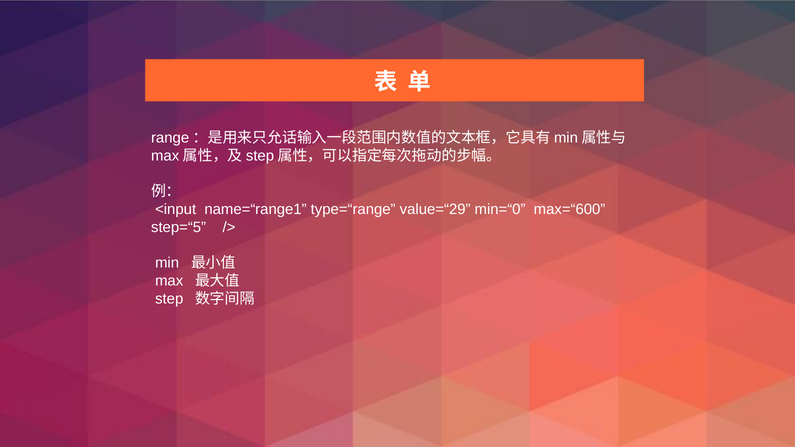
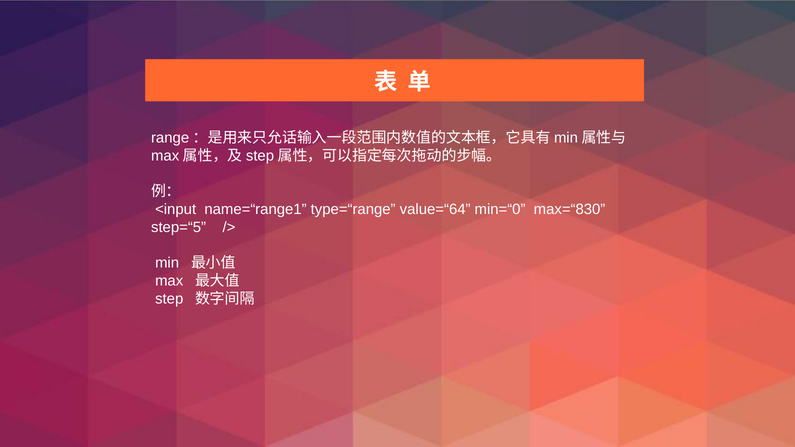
value=“29: value=“29 -> value=“64 (435, 209)
max=“600: max=“600 -> max=“830 (570, 209)
